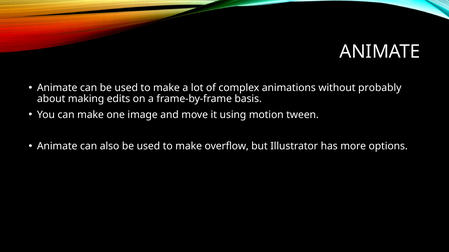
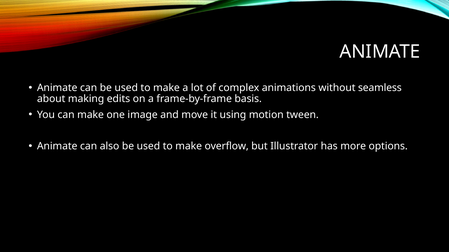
probably: probably -> seamless (380, 88)
